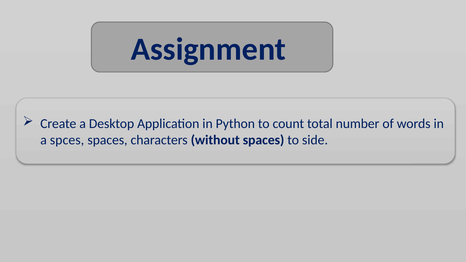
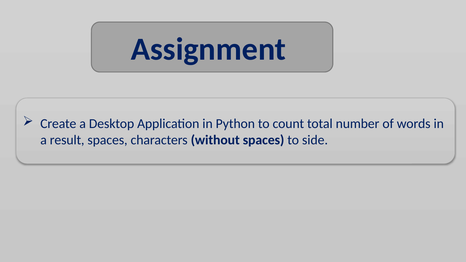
spces: spces -> result (67, 140)
